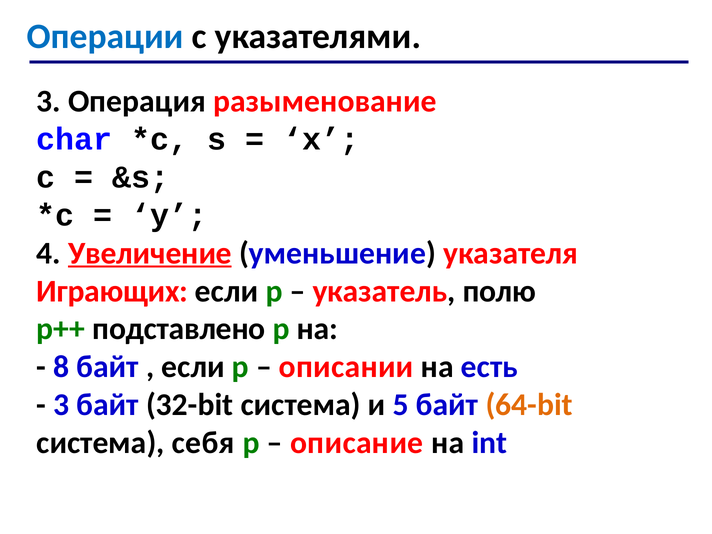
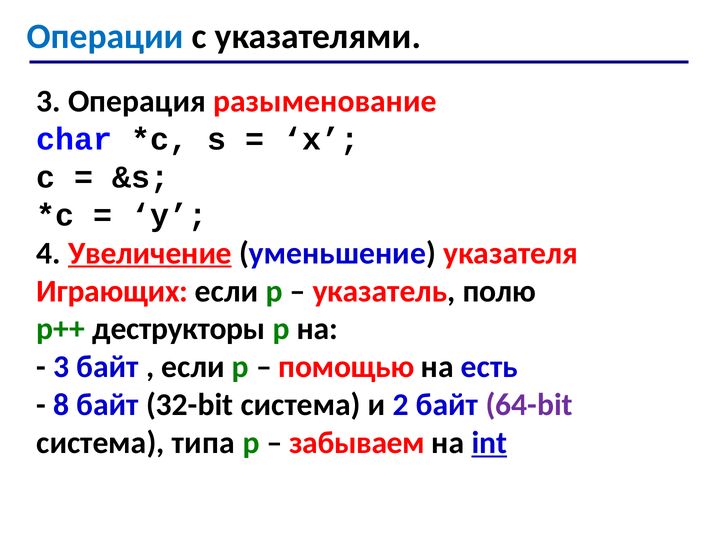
подставлено: подставлено -> деструкторы (179, 329)
8: 8 -> 3 (61, 367)
описании: описании -> помощью (346, 367)
3: 3 -> 8 (61, 405)
5: 5 -> 2 (401, 405)
64-bit colour: orange -> purple (529, 405)
себя: себя -> типа (203, 443)
описание: описание -> забываем (357, 443)
int underline: none -> present (489, 443)
